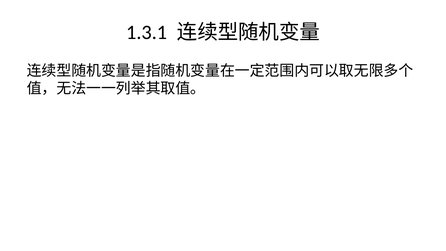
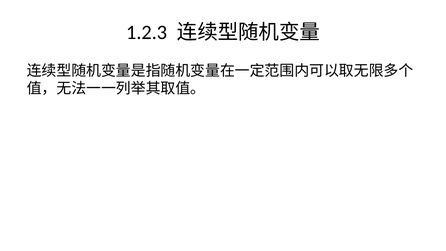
1.3.1: 1.3.1 -> 1.2.3 (147, 32)
